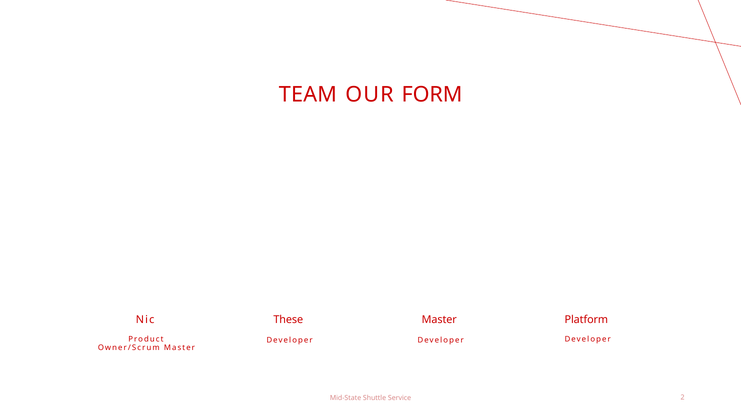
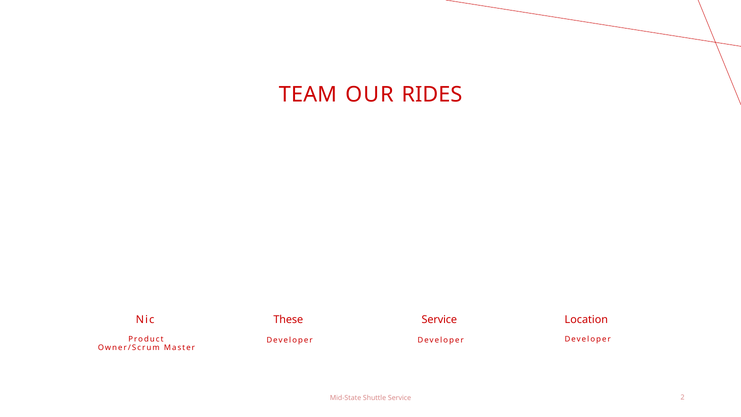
FORM: FORM -> RIDES (432, 94)
Master: Master -> Service (439, 319)
Platform: Platform -> Location (586, 319)
